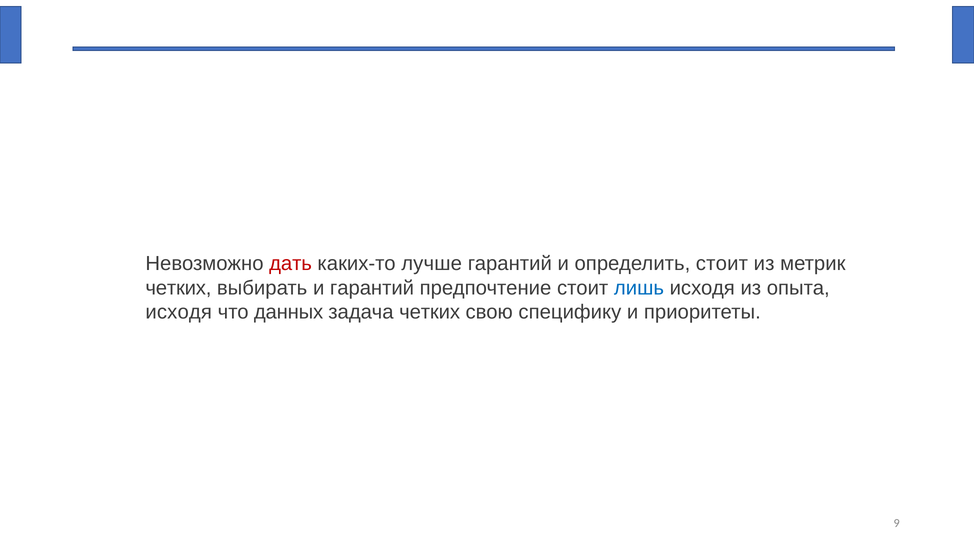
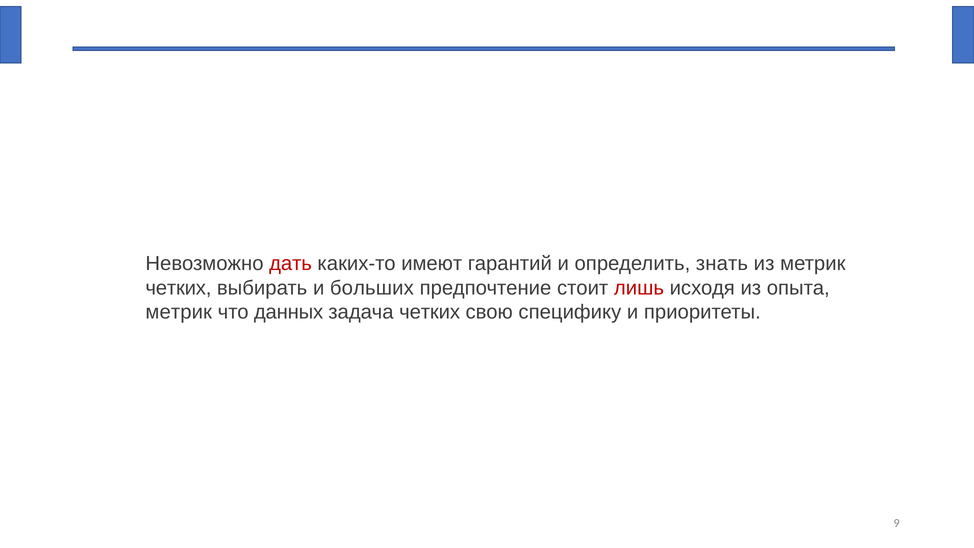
лучше: лучше -> имеют (432, 263)
определить стоит: стоит -> знать (722, 263)
и гарантий: гарантий -> больших (372, 288)
лишь colour: blue -> red (639, 288)
исходя: исходя -> метрик (179, 312)
